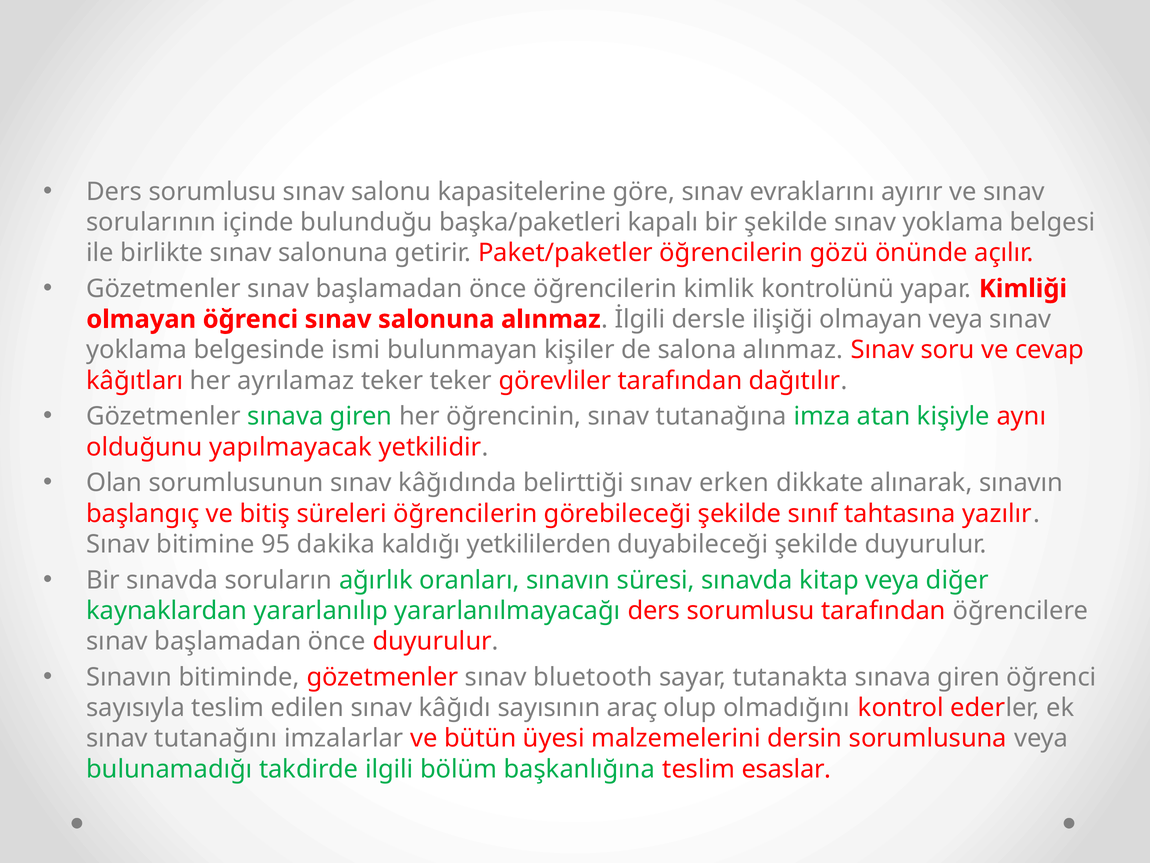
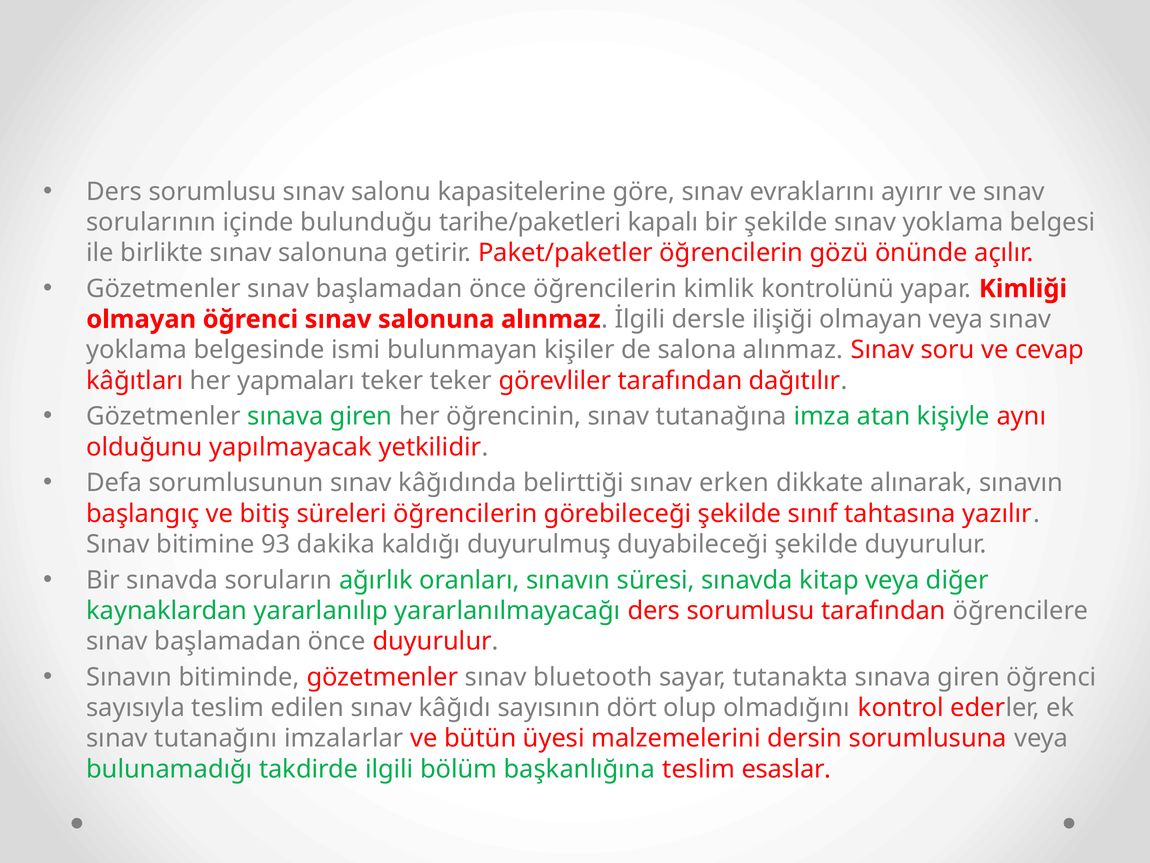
başka/paketleri: başka/paketleri -> tarihe/paketleri (530, 222)
ayrılamaz: ayrılamaz -> yapmaları (296, 380)
Olan: Olan -> Defa (114, 483)
95: 95 -> 93 (276, 544)
yetkililerden: yetkililerden -> duyurulmuş (539, 544)
araç: araç -> dört (632, 707)
